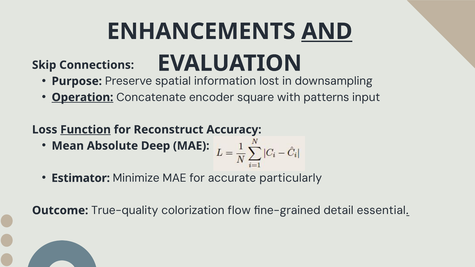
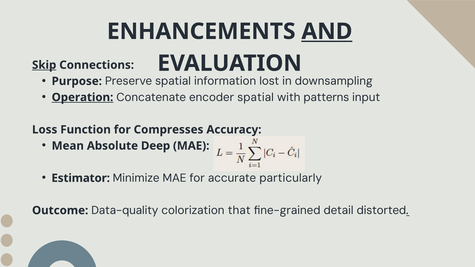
Skip underline: none -> present (44, 65)
encoder square: square -> spatial (256, 97)
Function underline: present -> none (86, 130)
Reconstruct: Reconstruct -> Compresses (169, 130)
True-quality: True-quality -> Data-quality (125, 211)
flow: flow -> that (239, 211)
essential: essential -> distorted (381, 211)
